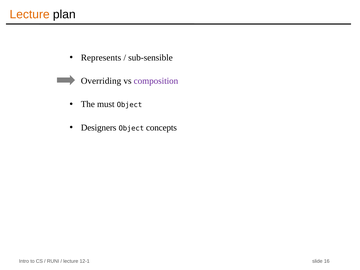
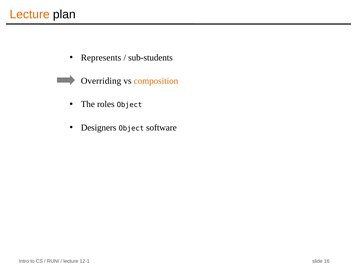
sub-sensible: sub-sensible -> sub-students (151, 58)
composition colour: purple -> orange (156, 81)
must: must -> roles (106, 104)
concepts: concepts -> software (161, 128)
